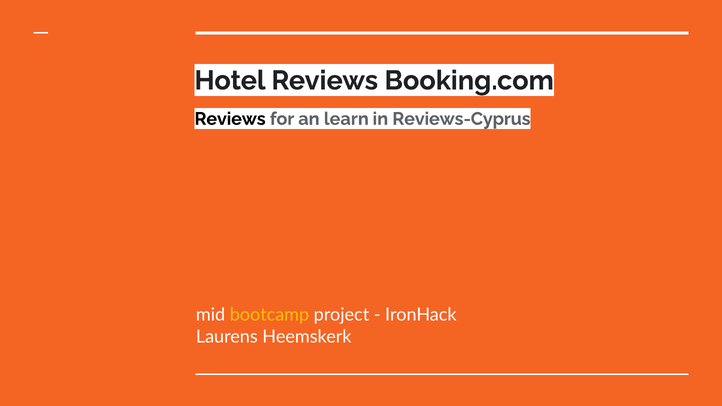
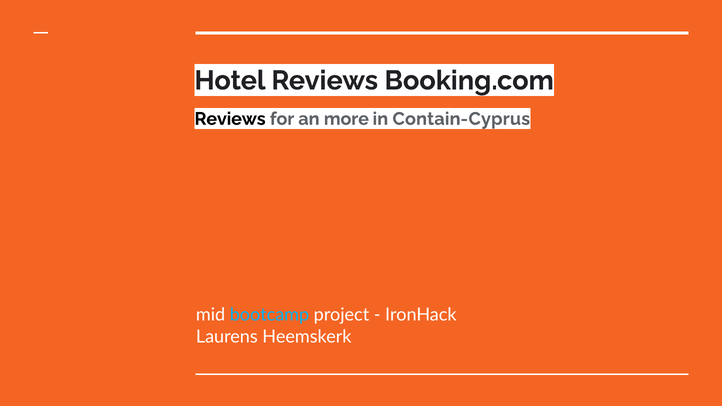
learn: learn -> more (346, 119)
Reviews-Cyprus: Reviews-Cyprus -> Contain-Cyprus (461, 119)
bootcamp colour: yellow -> light blue (269, 315)
